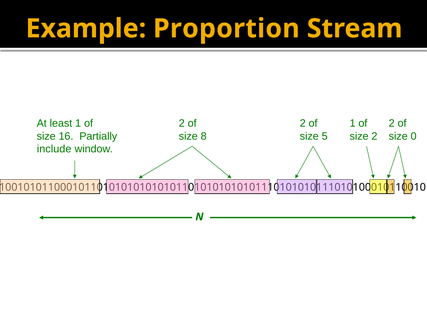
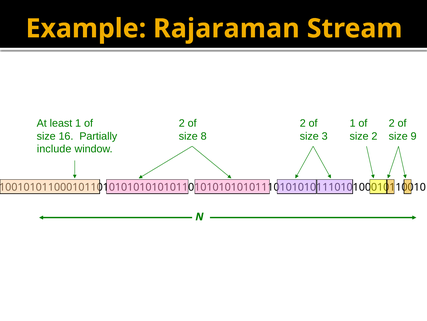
Proportion: Proportion -> Rajaraman (226, 28)
5: 5 -> 3 (325, 136)
0: 0 -> 9 (414, 136)
